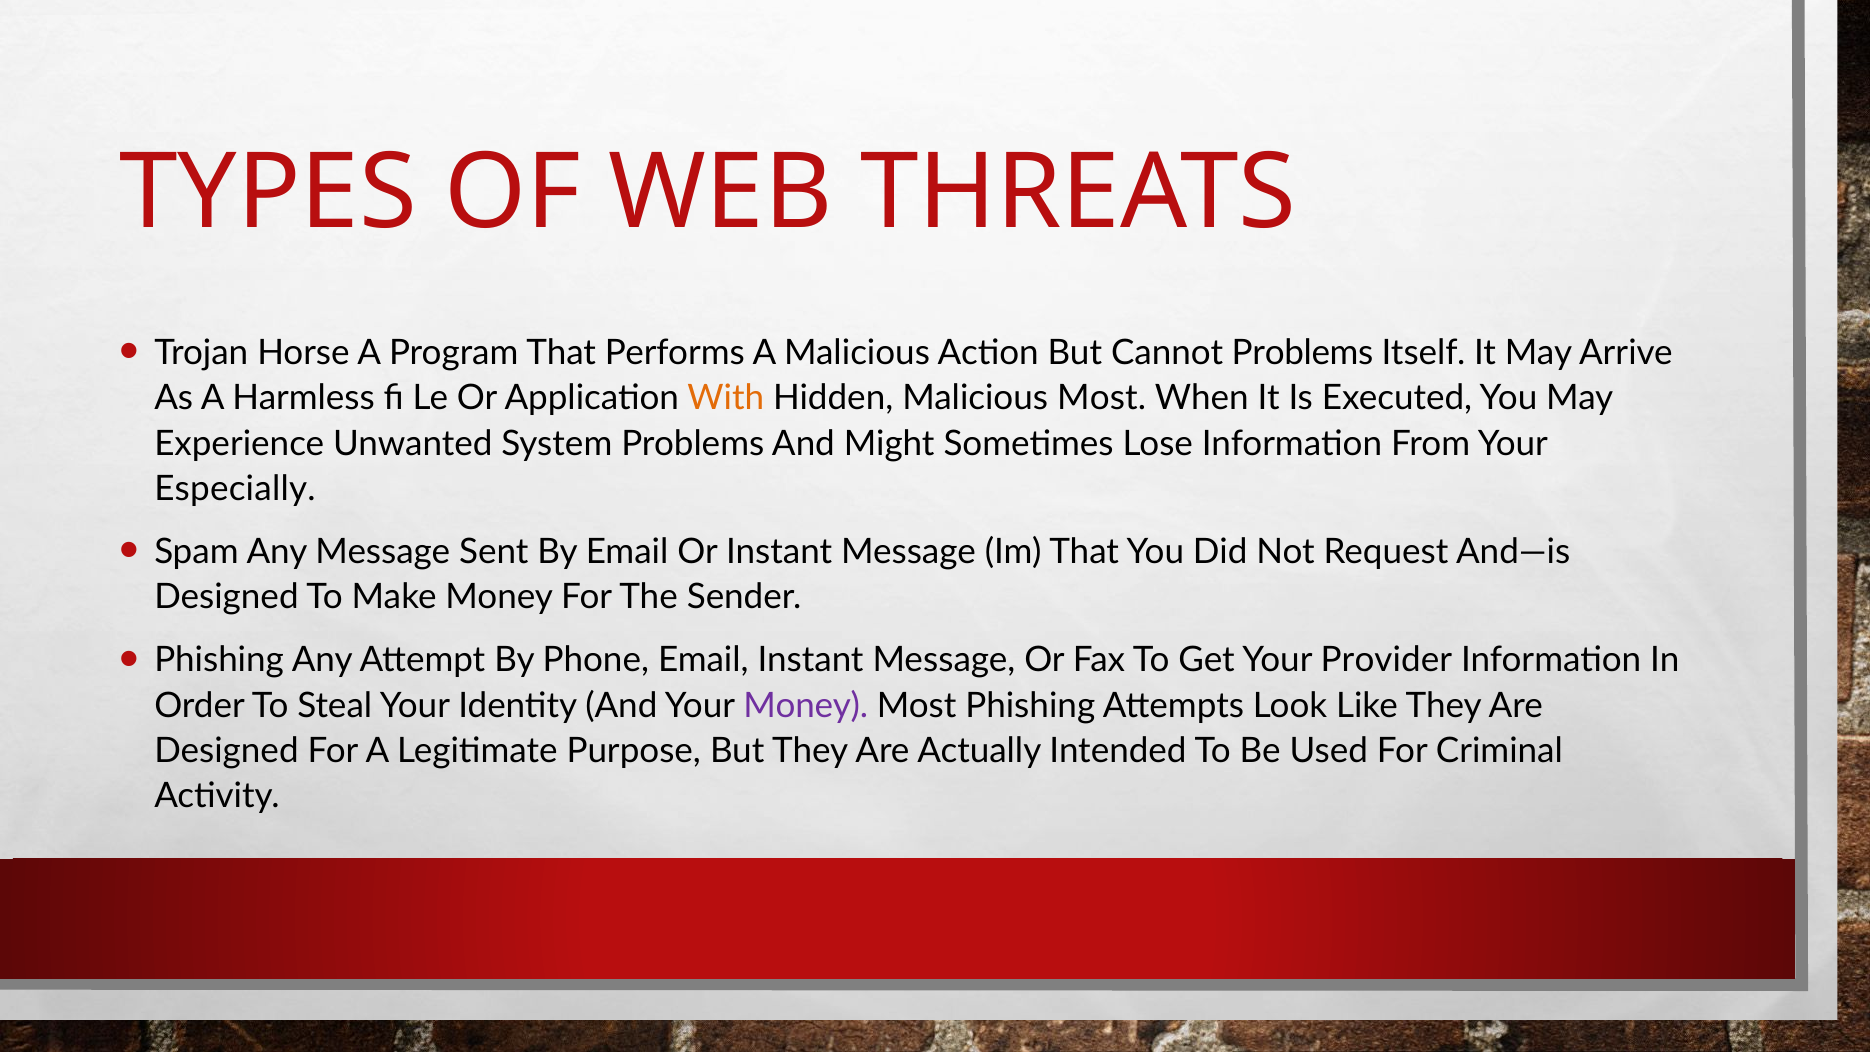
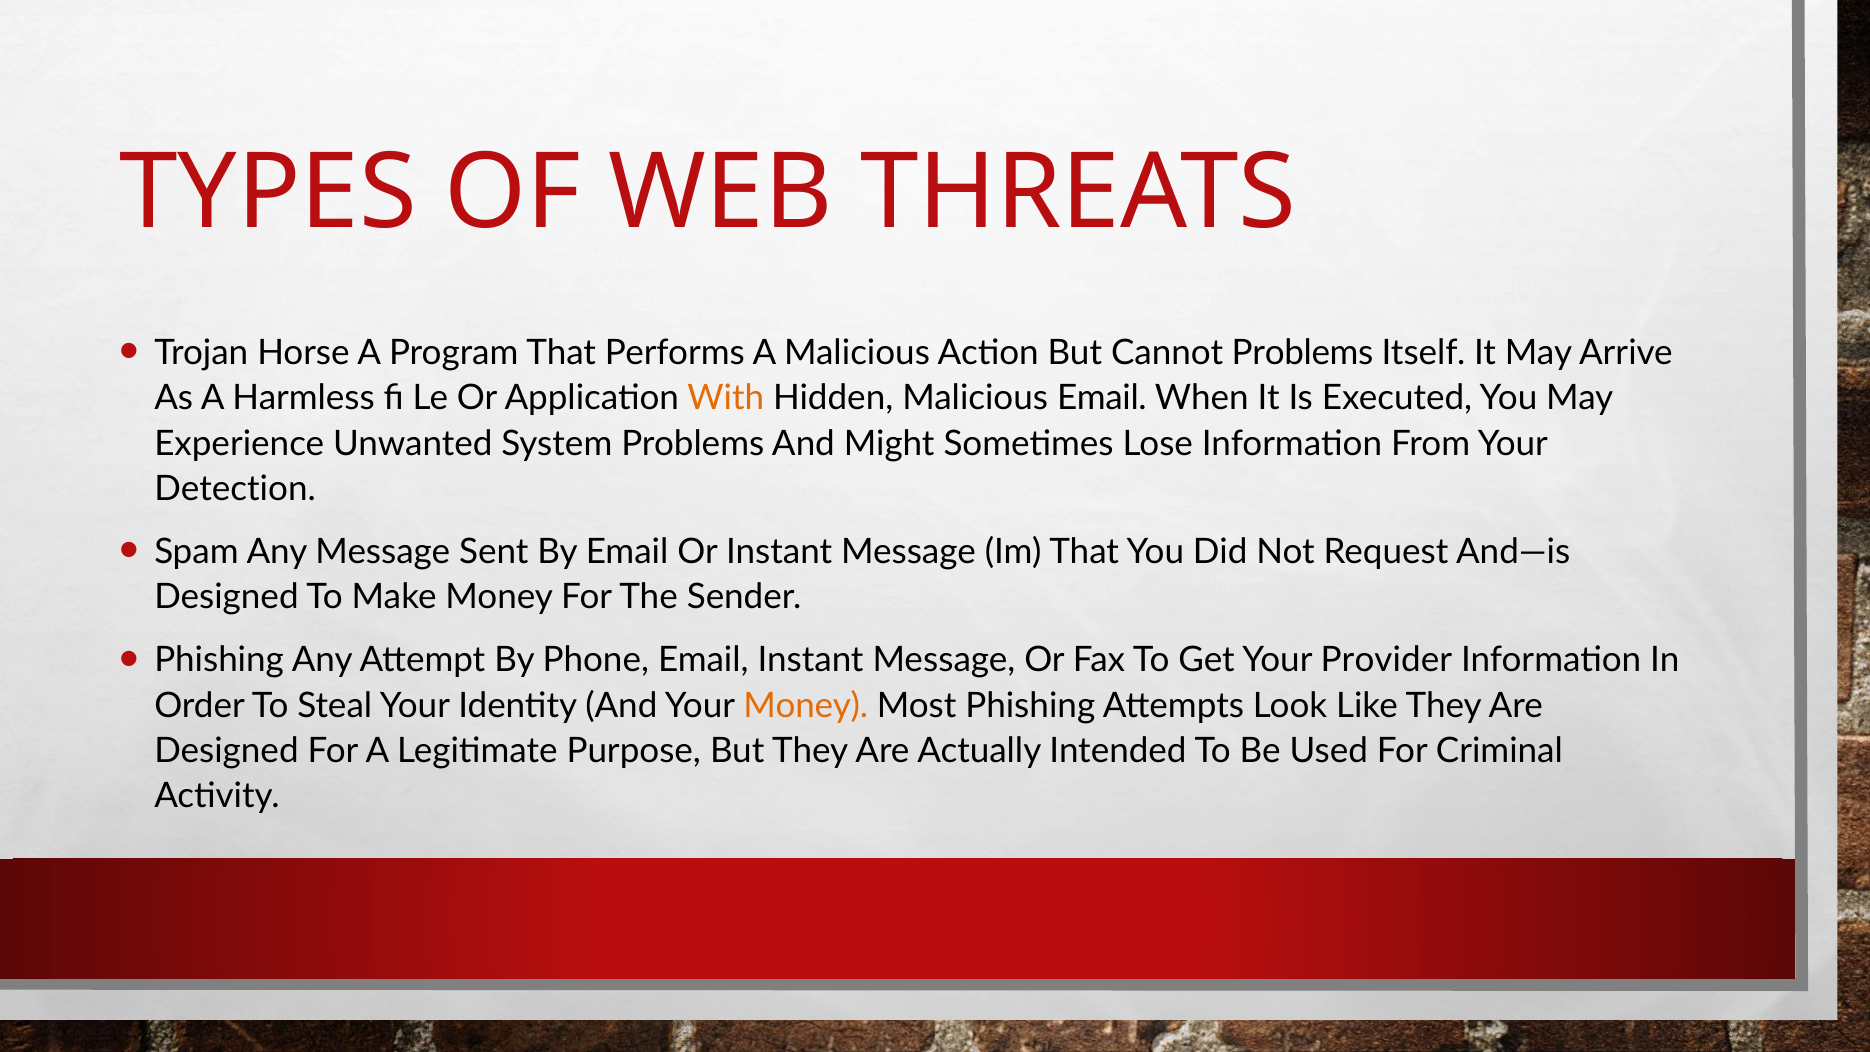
Malicious Most: Most -> Email (1102, 398)
Especially: Especially -> Detection (235, 489)
Money colour: purple -> orange (806, 705)
